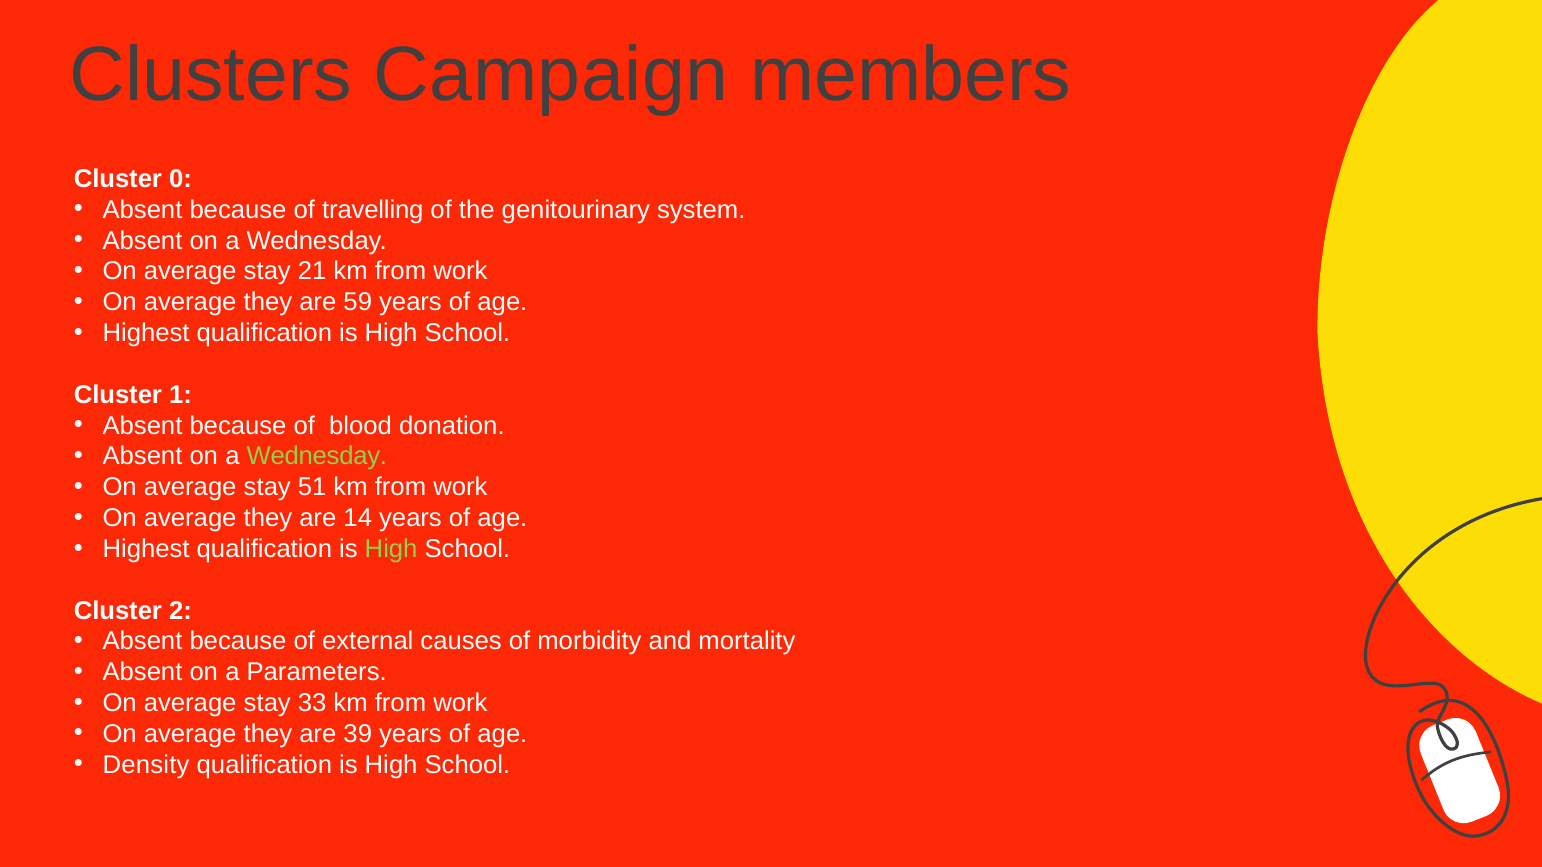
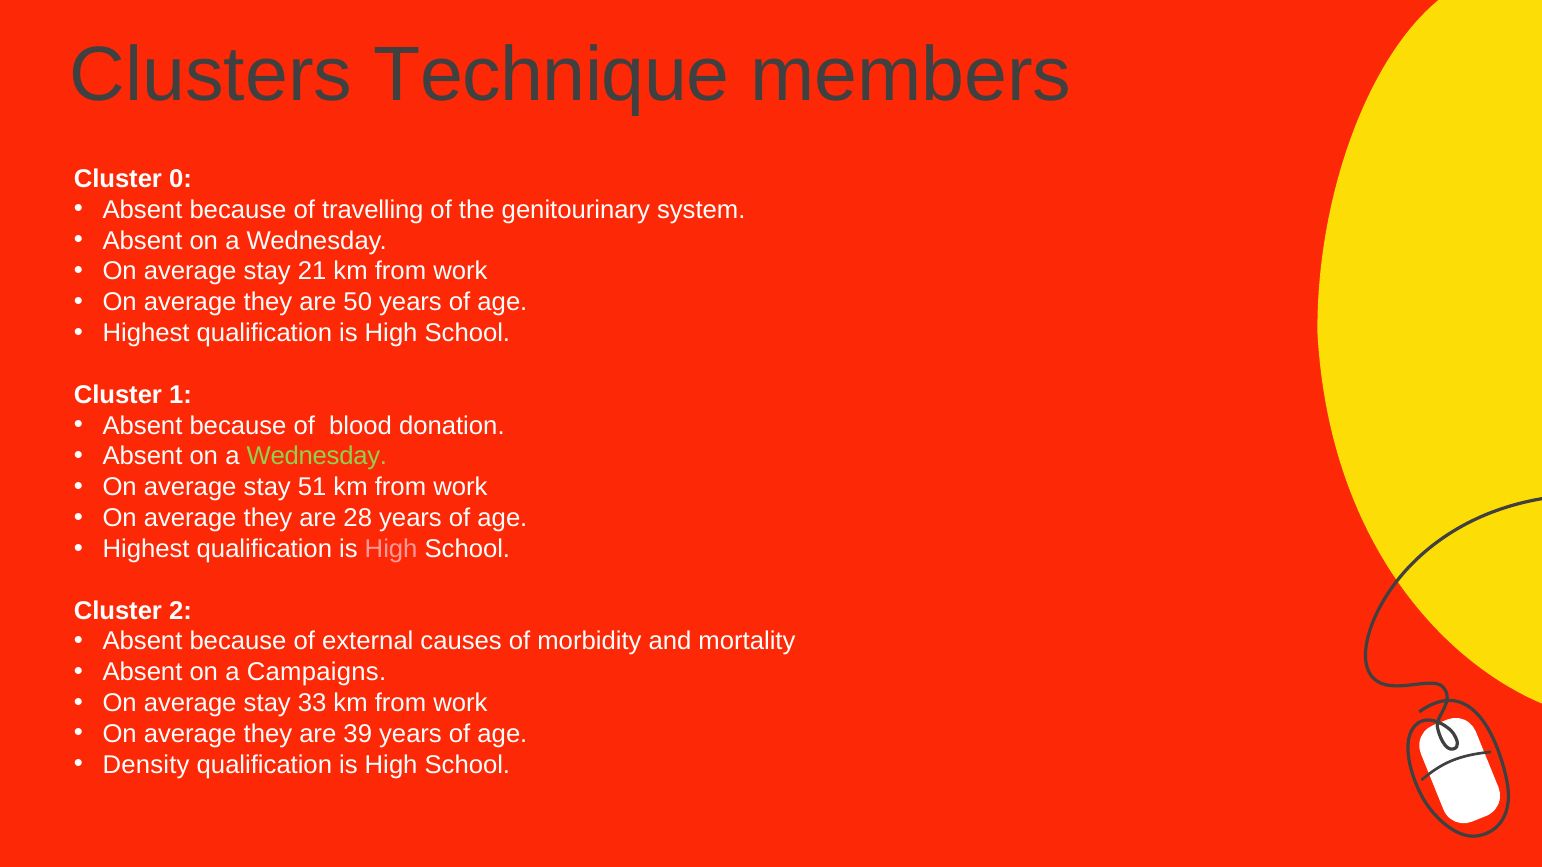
Campaign: Campaign -> Technique (551, 75)
59: 59 -> 50 (358, 302)
14: 14 -> 28 (358, 518)
High colour: light green -> pink (391, 549)
Parameters: Parameters -> Campaigns (317, 673)
